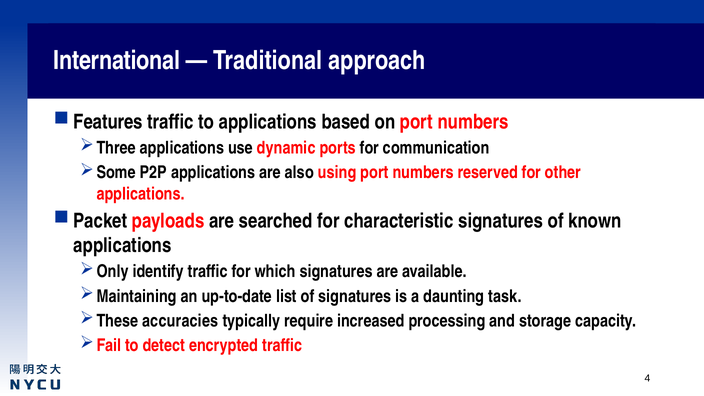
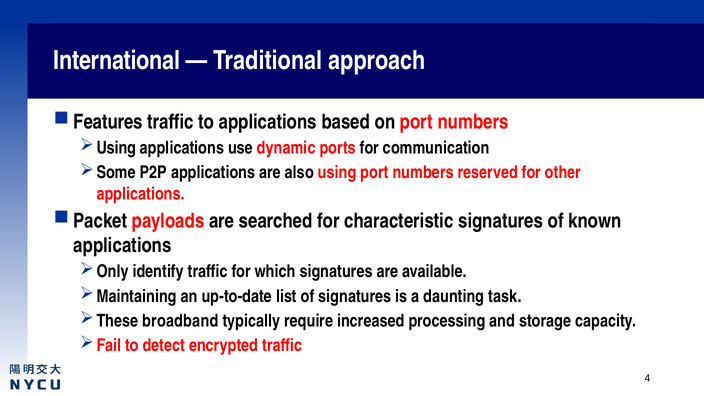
Three: Three -> Using (116, 148)
accuracies: accuracies -> broadband (180, 321)
